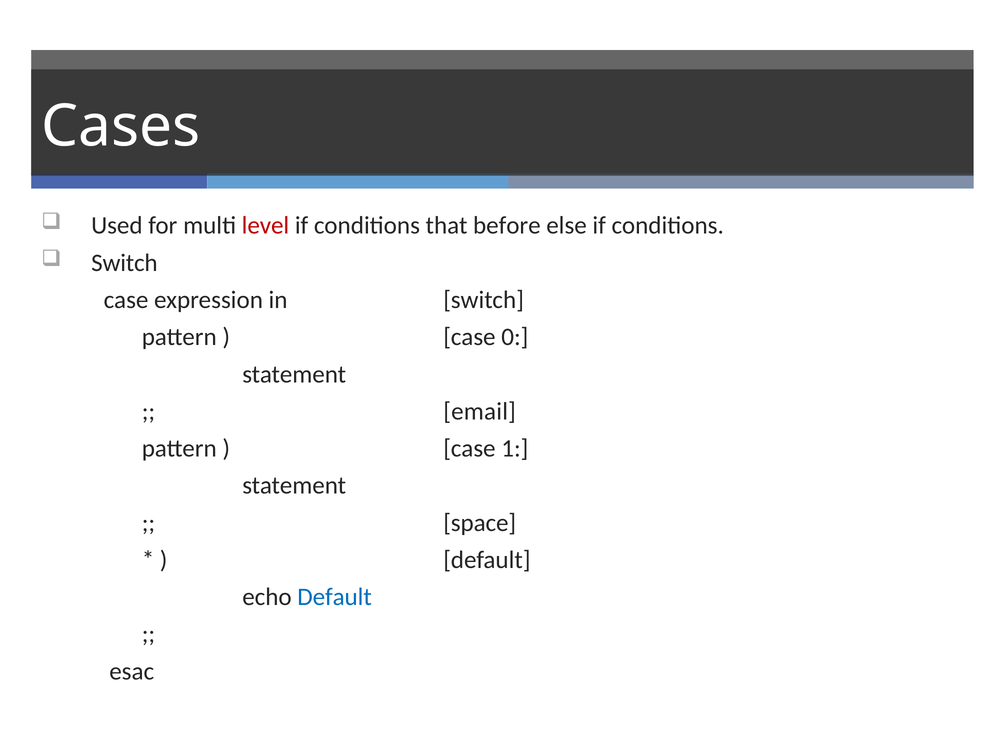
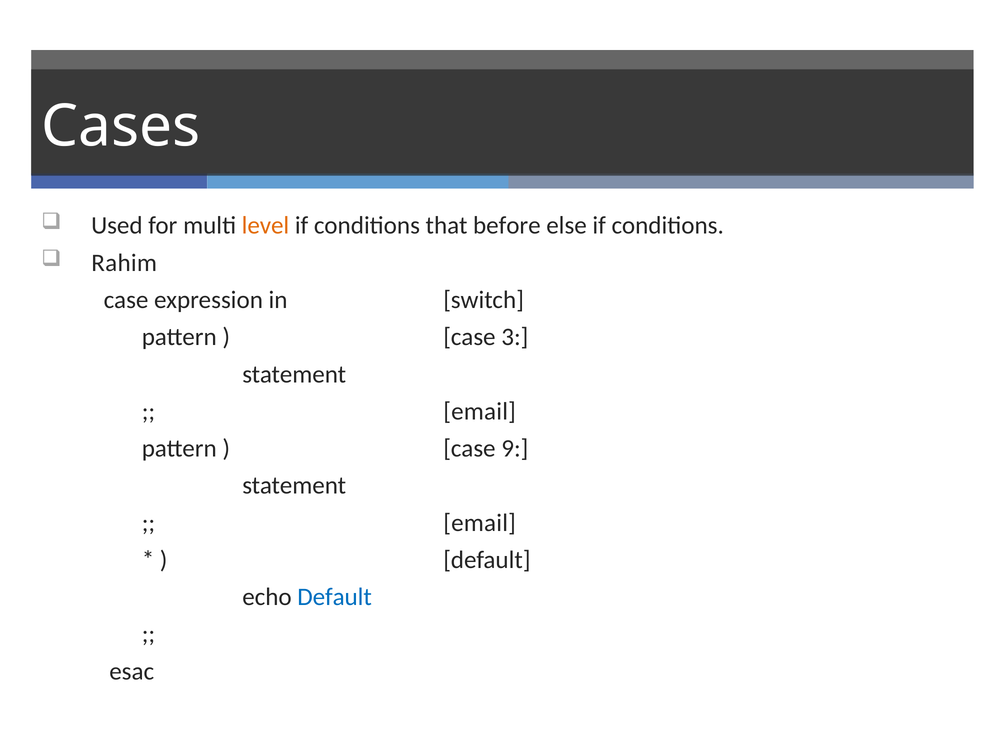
level colour: red -> orange (265, 226)
Switch: Switch -> Rahim (124, 263)
0: 0 -> 3 (515, 337)
1: 1 -> 9 (515, 448)
space: space -> email (480, 523)
